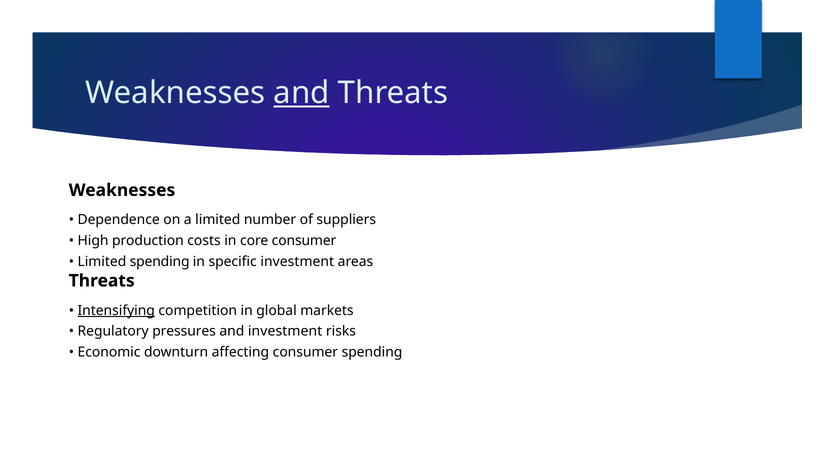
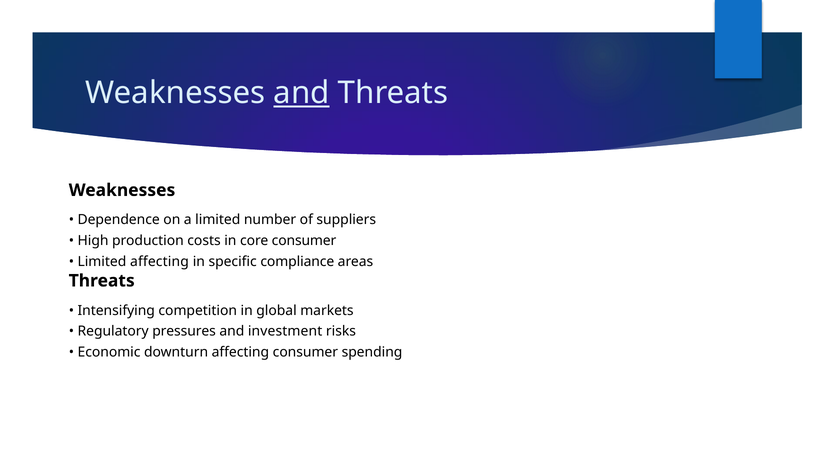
Limited spending: spending -> affecting (159, 262)
specific investment: investment -> compliance (297, 262)
Intensifying underline: present -> none (116, 310)
